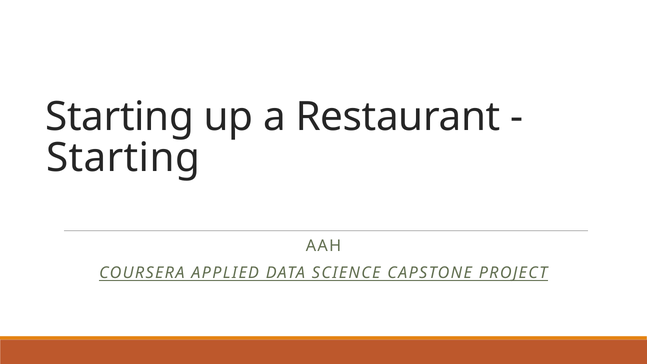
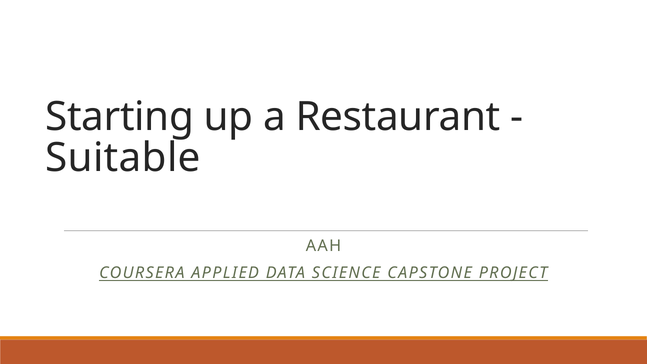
Starting: Starting -> Suitable (123, 158)
